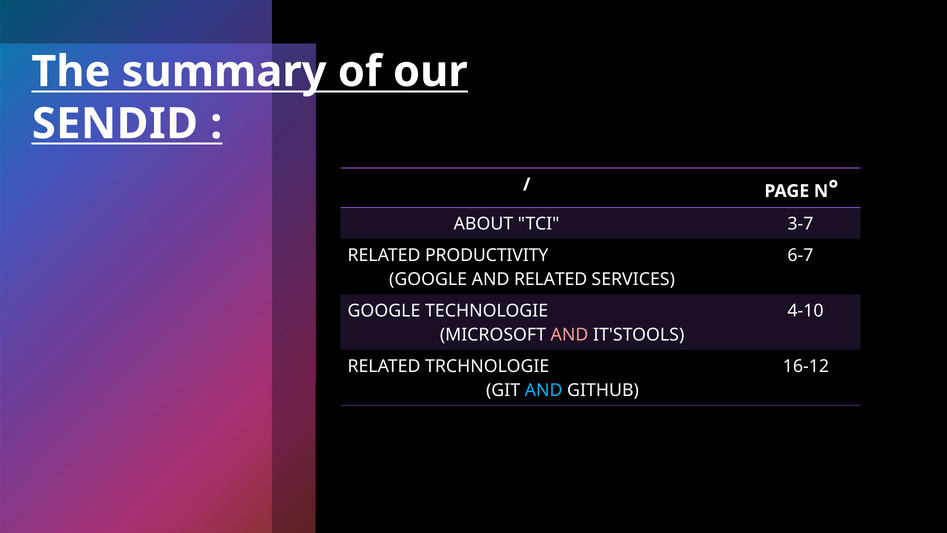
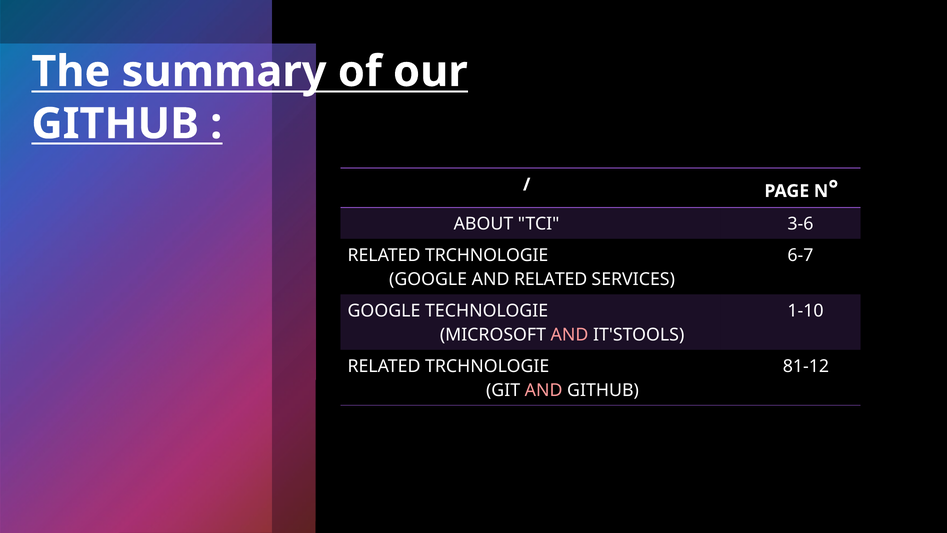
SENDID: SENDID -> GITHUB (115, 124)
3-7: 3-7 -> 3-6 (800, 224)
PRODUCTIVITY: PRODUCTIVITY -> TRCHNOLOGIE (487, 255)
4-10: 4-10 -> 1-10 (805, 311)
16-12: 16-12 -> 81-12 (806, 366)
AND colour: light blue -> pink (544, 390)
